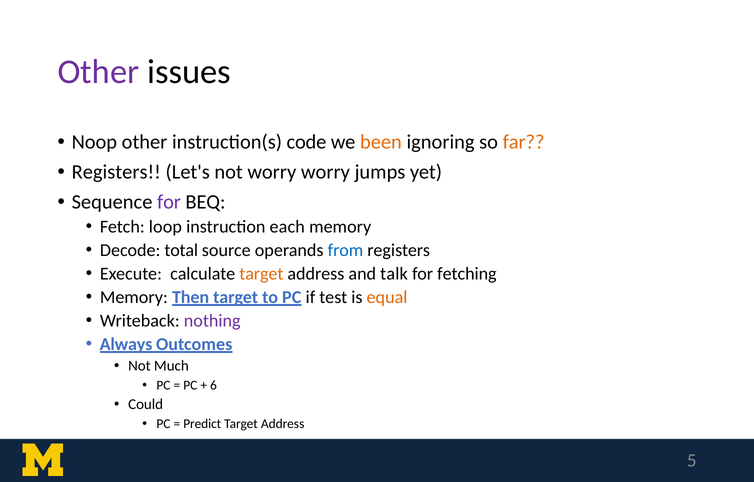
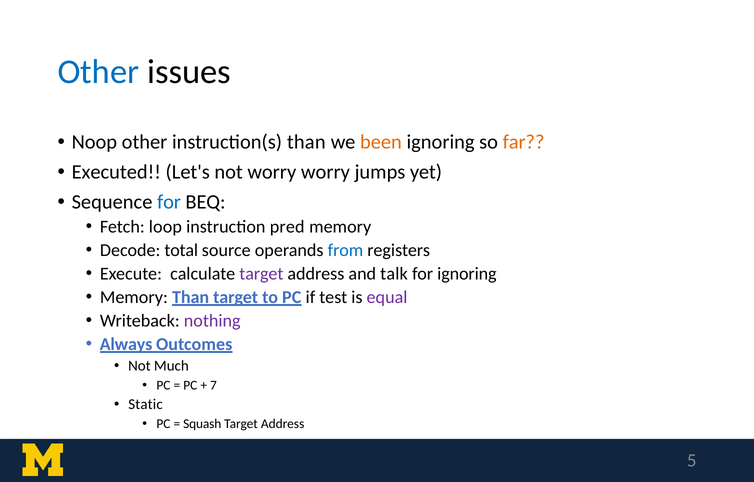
Other colour: purple -> blue (98, 72)
instruction(s code: code -> than (306, 142)
Registers: Registers -> Executed (116, 172)
for colour: purple -> blue (169, 202)
each: each -> pred (287, 227)
target colour: orange -> purple (261, 274)
for fetching: fetching -> ignoring (467, 274)
Memory Then: Then -> Than (191, 297)
equal colour: orange -> purple (387, 297)
6: 6 -> 7 (213, 385)
Could: Could -> Static (146, 404)
Predict: Predict -> Squash (202, 424)
